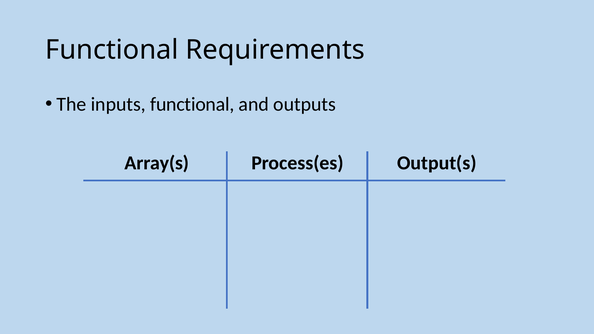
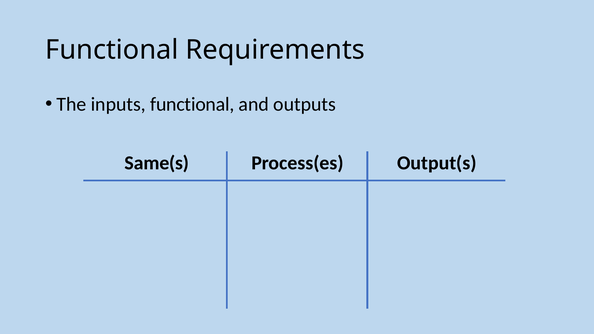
Array(s: Array(s -> Same(s (157, 163)
